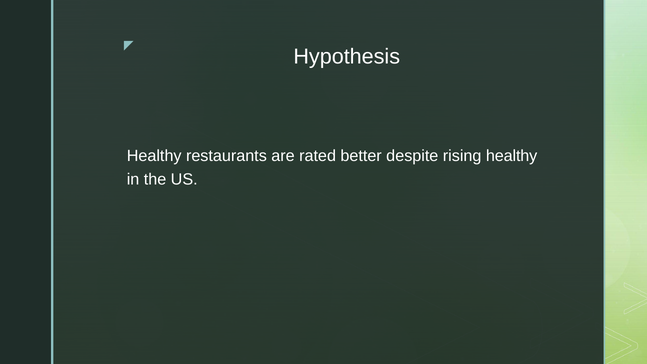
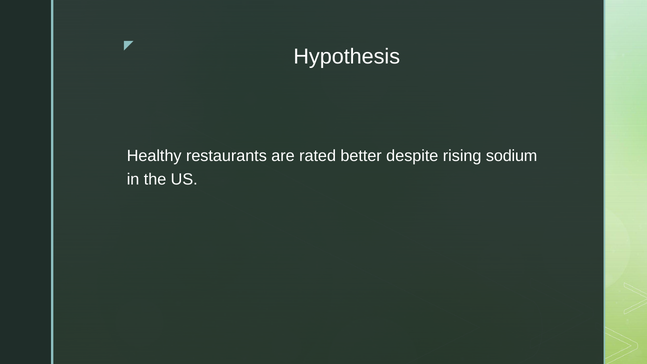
rising healthy: healthy -> sodium (512, 156)
